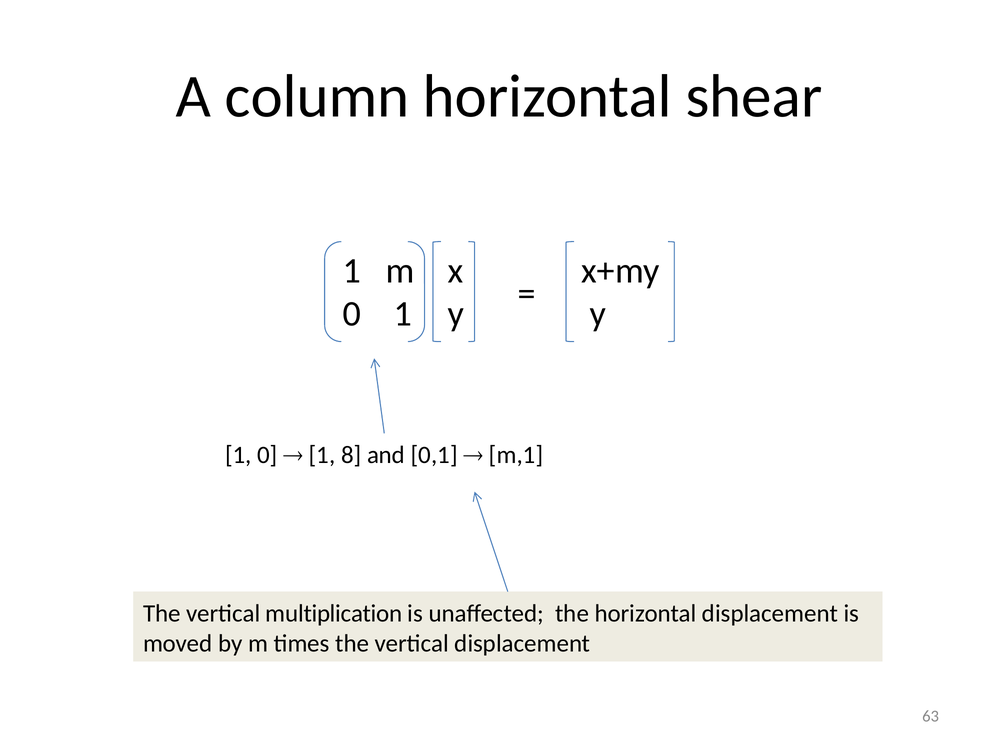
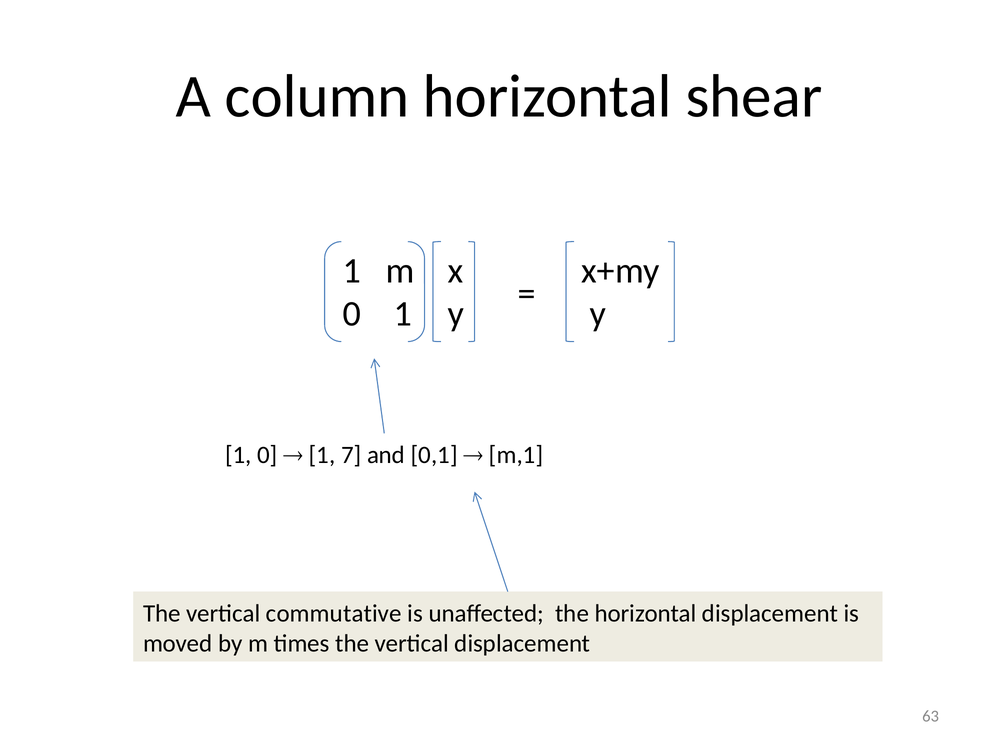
8: 8 -> 7 (351, 455)
multiplication: multiplication -> commutative (334, 613)
